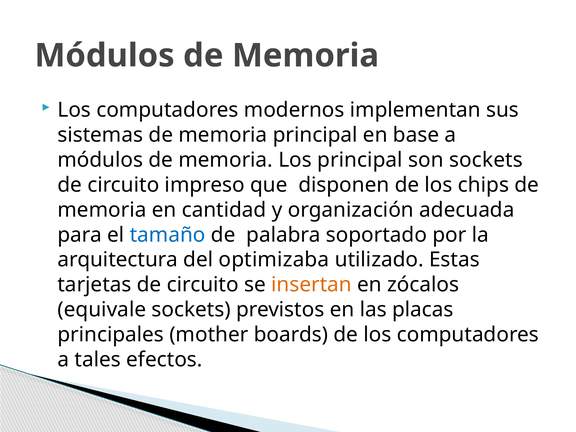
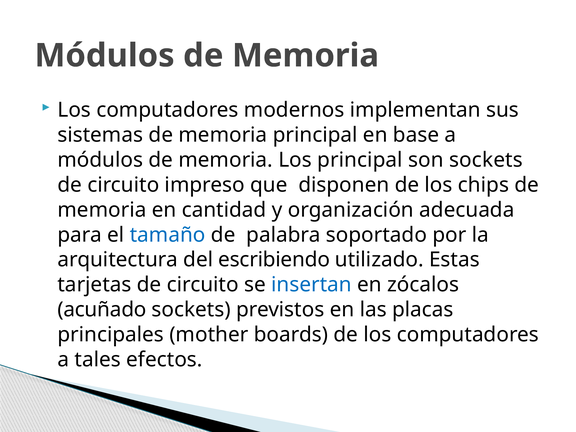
optimizaba: optimizaba -> escribiendo (274, 260)
insertan colour: orange -> blue (312, 285)
equivale: equivale -> acuñado (102, 310)
